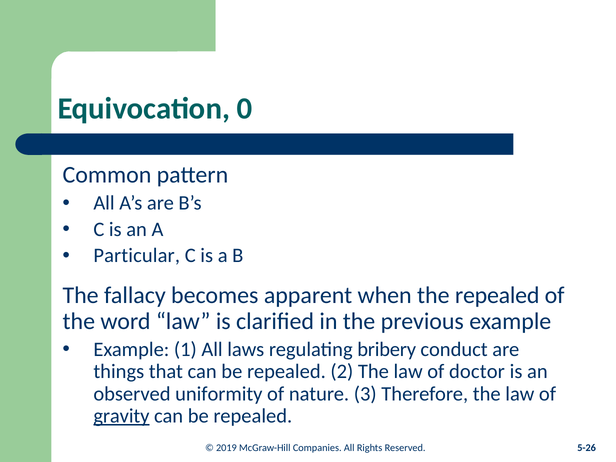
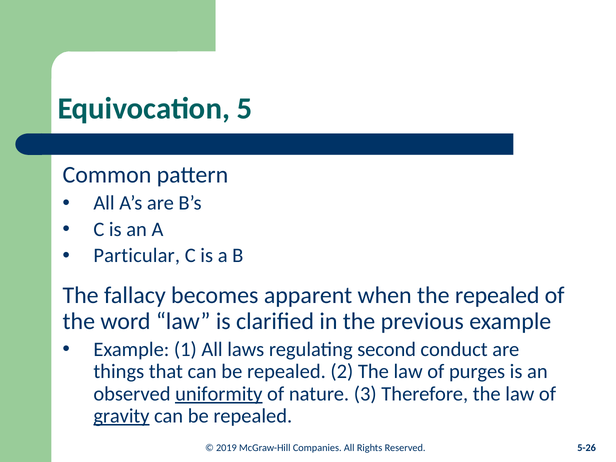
0: 0 -> 5 (245, 108)
bribery: bribery -> second (387, 349)
doctor: doctor -> purges (477, 372)
uniformity underline: none -> present (219, 394)
